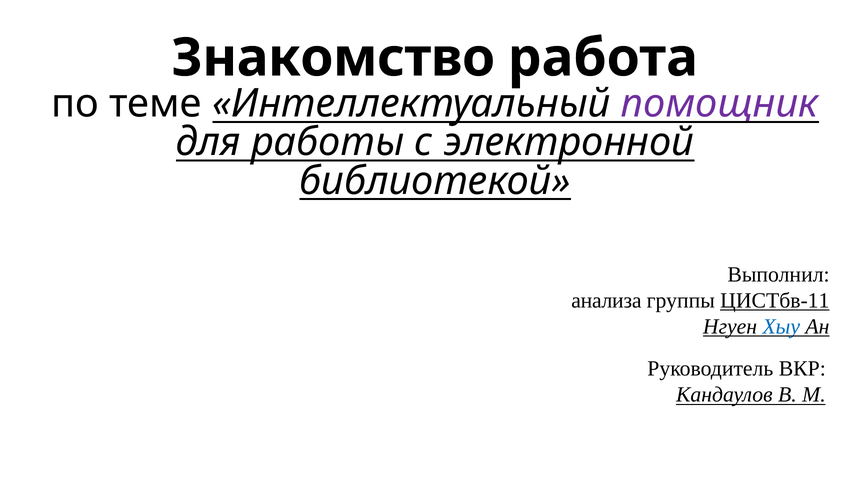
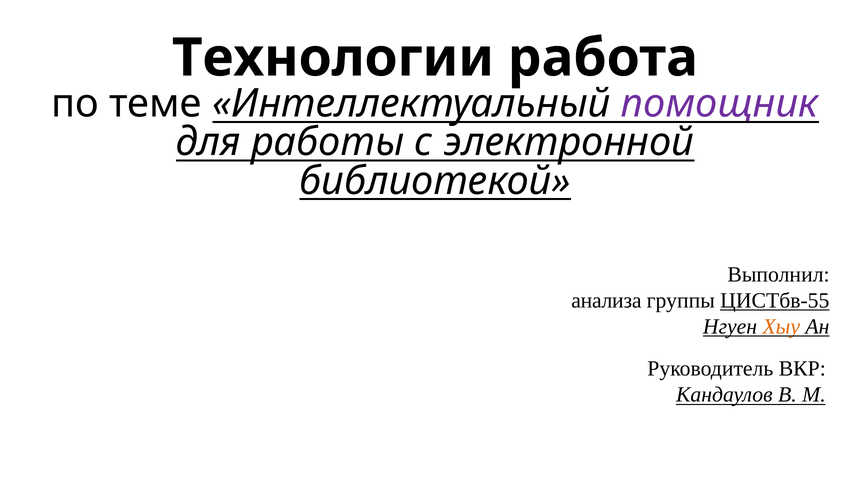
Знакомство: Знакомство -> Технологии (333, 58)
ЦИСТбв-11: ЦИСТбв-11 -> ЦИСТбв-55 (775, 301)
Хыу colour: blue -> orange (781, 327)
